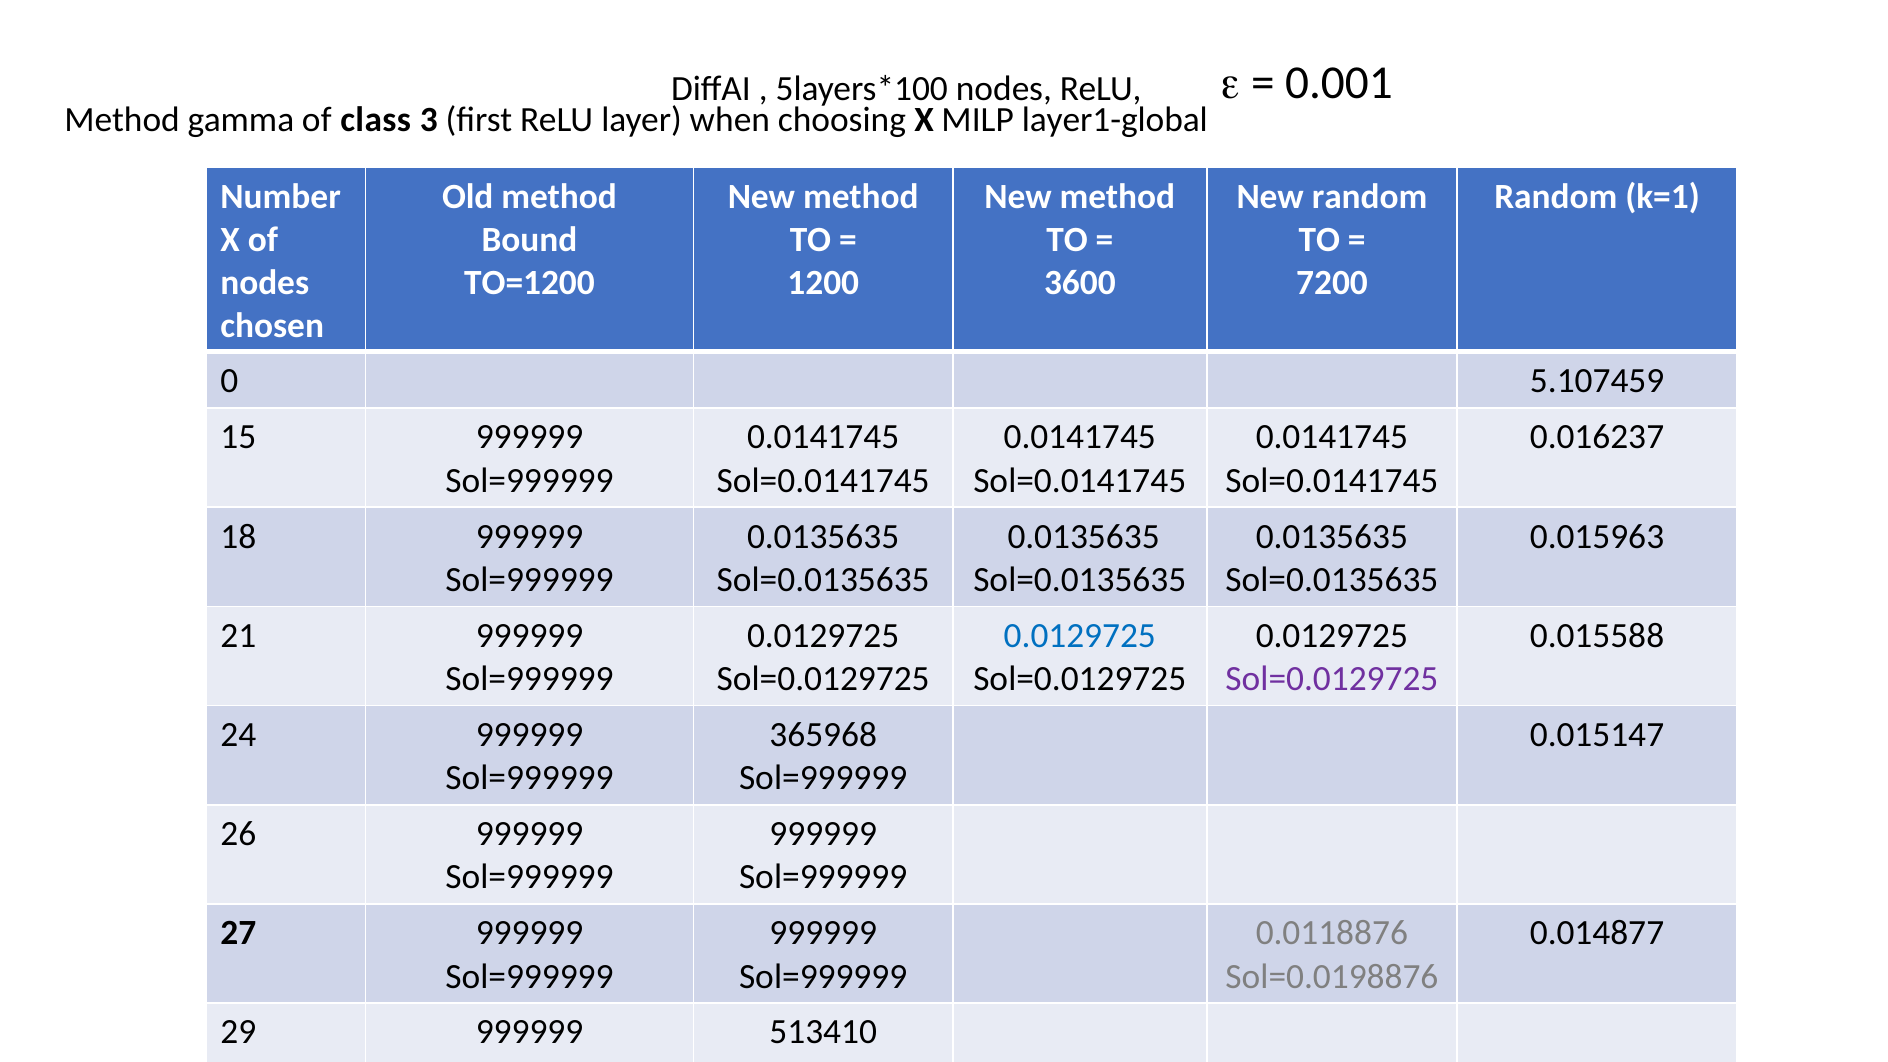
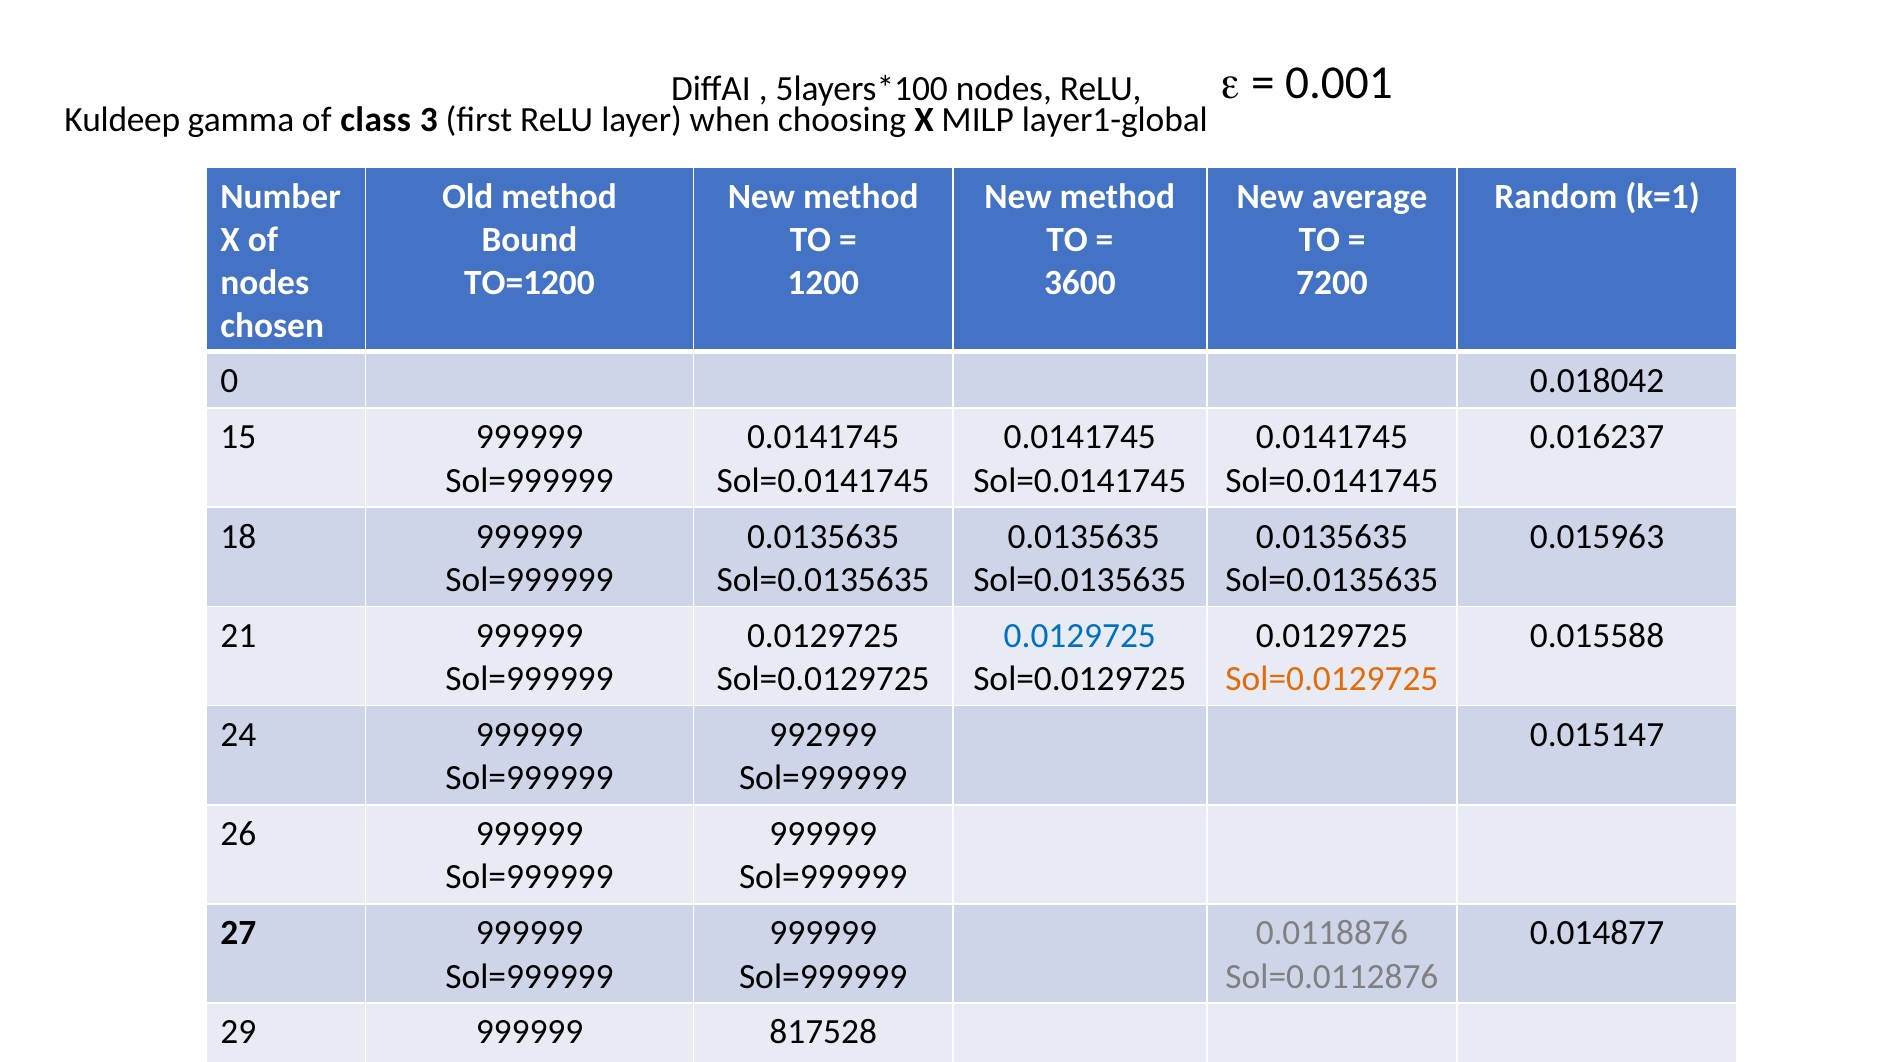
Method: Method -> Kuldeep (122, 120)
New random: random -> average (1370, 196)
5.107459: 5.107459 -> 0.018042 (1597, 381)
Sol=0.0129725 colour: purple -> orange (1332, 679)
365968: 365968 -> 992999 (823, 735)
Sol=0.0198876: Sol=0.0198876 -> Sol=0.0112876 (1332, 976)
513410: 513410 -> 817528 (823, 1032)
